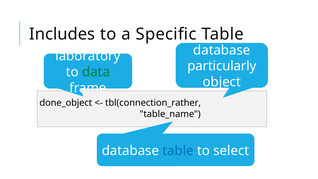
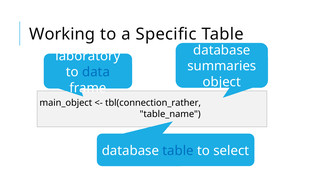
Includes: Includes -> Working (62, 34)
particularly: particularly -> summaries (222, 66)
data colour: green -> blue (96, 72)
done_object: done_object -> main_object (66, 103)
